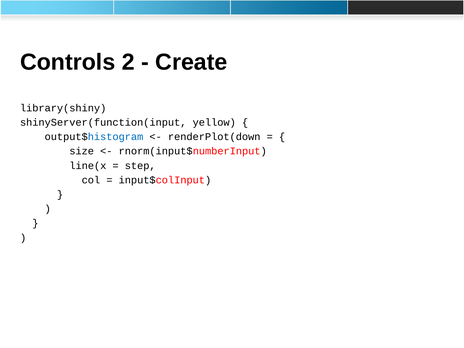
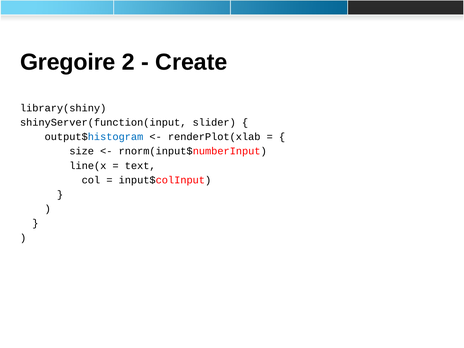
Controls: Controls -> Gregoire (68, 62)
yellow: yellow -> slider (214, 122)
renderPlot(down: renderPlot(down -> renderPlot(xlab (214, 137)
step: step -> text (140, 166)
